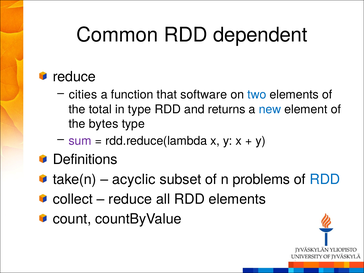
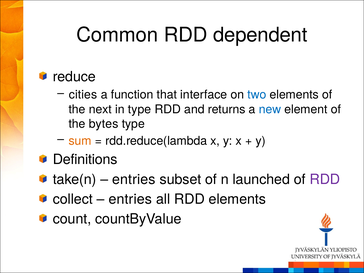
software: software -> interface (204, 95)
total: total -> next (100, 109)
sum colour: purple -> orange (80, 141)
acyclic: acyclic -> entries (134, 179)
problems: problems -> launched (261, 179)
RDD colour: blue -> purple (325, 179)
reduce: reduce -> entries (130, 199)
